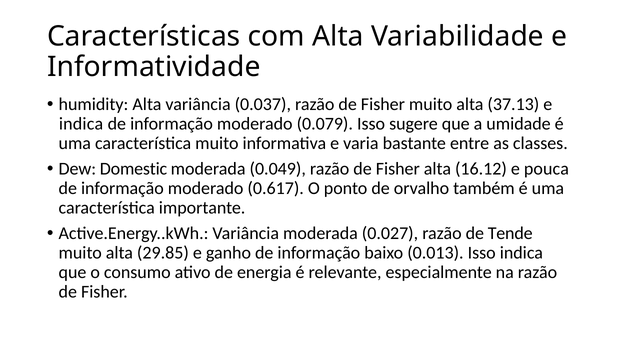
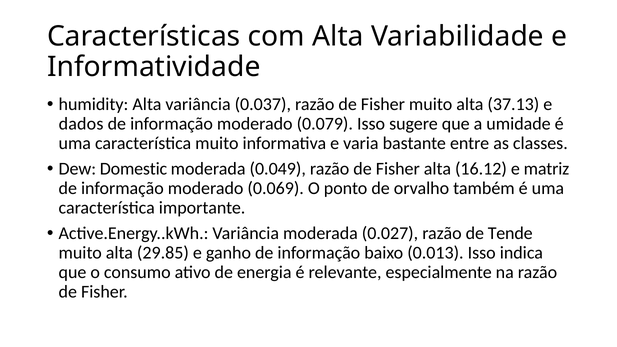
indica: indica -> dados (81, 124)
pouca: pouca -> matriz (547, 169)
0.617: 0.617 -> 0.069 (276, 188)
